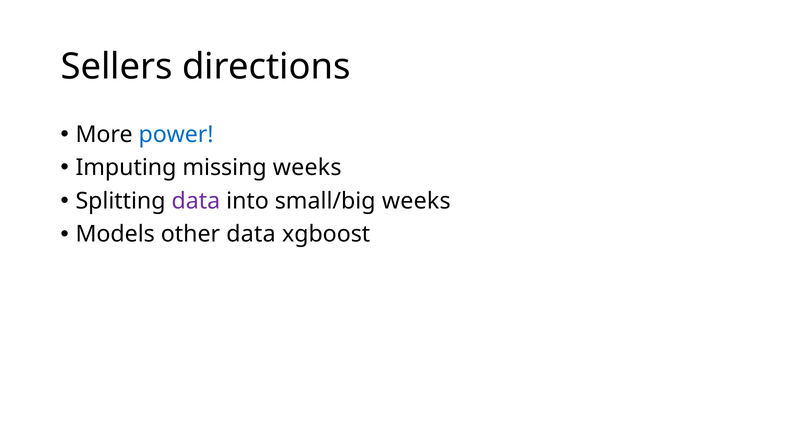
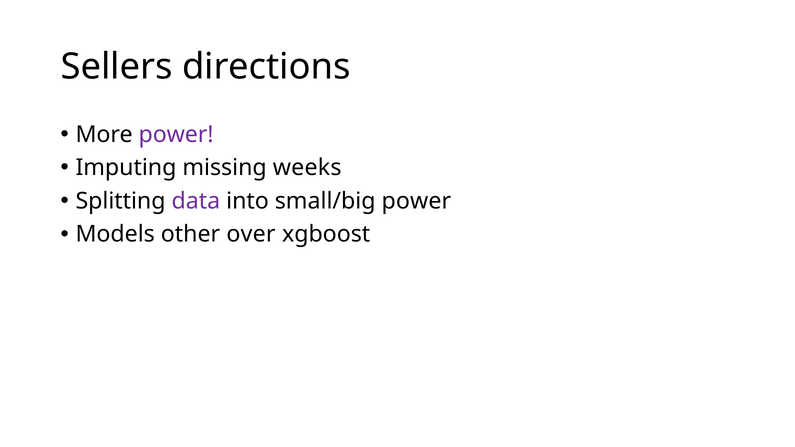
power colour: blue -> purple (176, 134)
small/big weeks: weeks -> power (416, 201)
other data: data -> over (251, 234)
